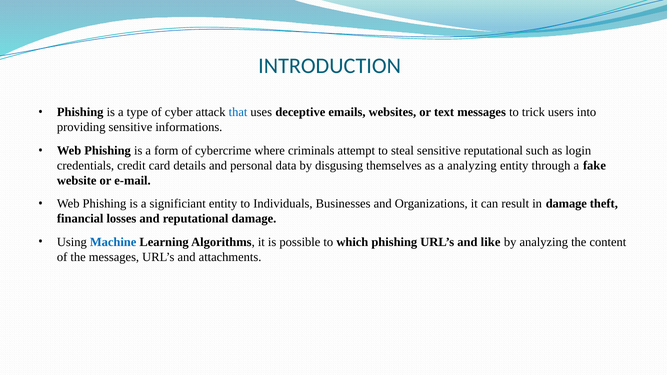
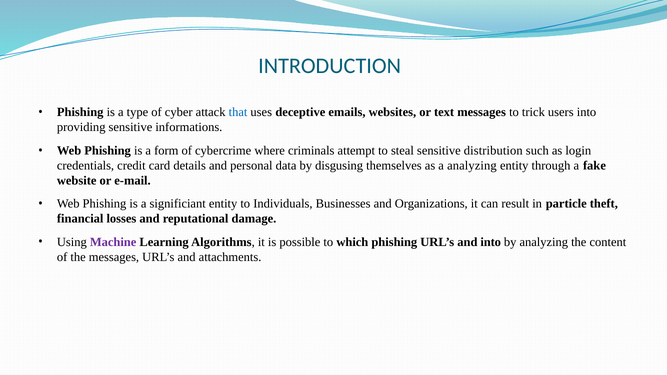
sensitive reputational: reputational -> distribution (493, 151)
in damage: damage -> particle (566, 204)
Machine colour: blue -> purple (113, 242)
and like: like -> into (491, 242)
